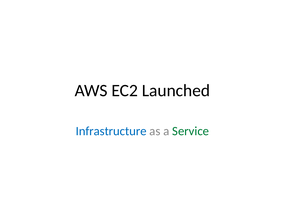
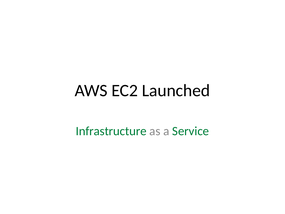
Infrastructure colour: blue -> green (111, 131)
